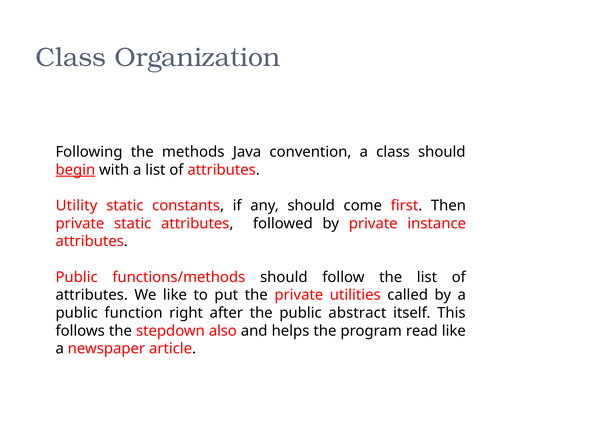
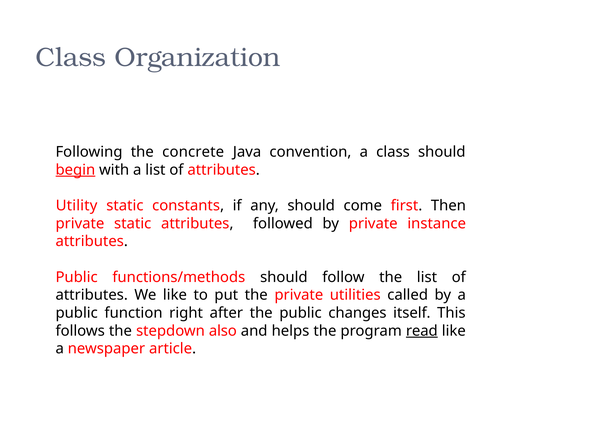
methods: methods -> concrete (193, 152)
abstract: abstract -> changes (357, 313)
read underline: none -> present (422, 331)
